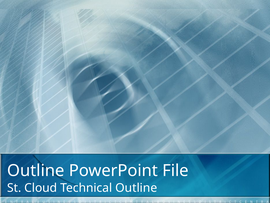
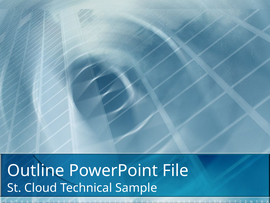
Technical Outline: Outline -> Sample (136, 187)
